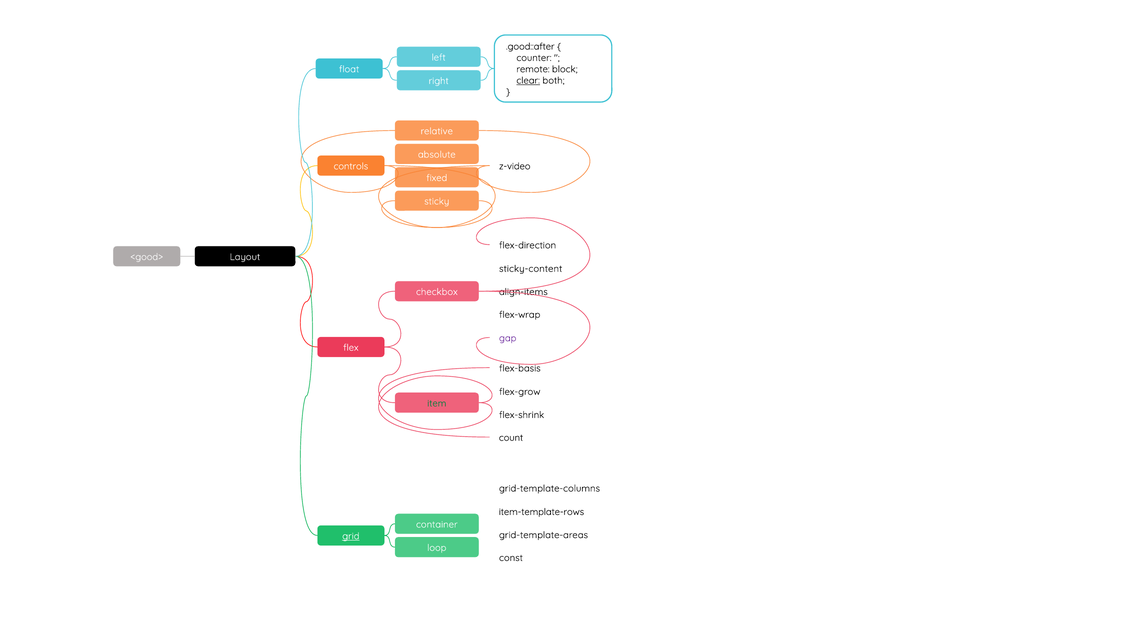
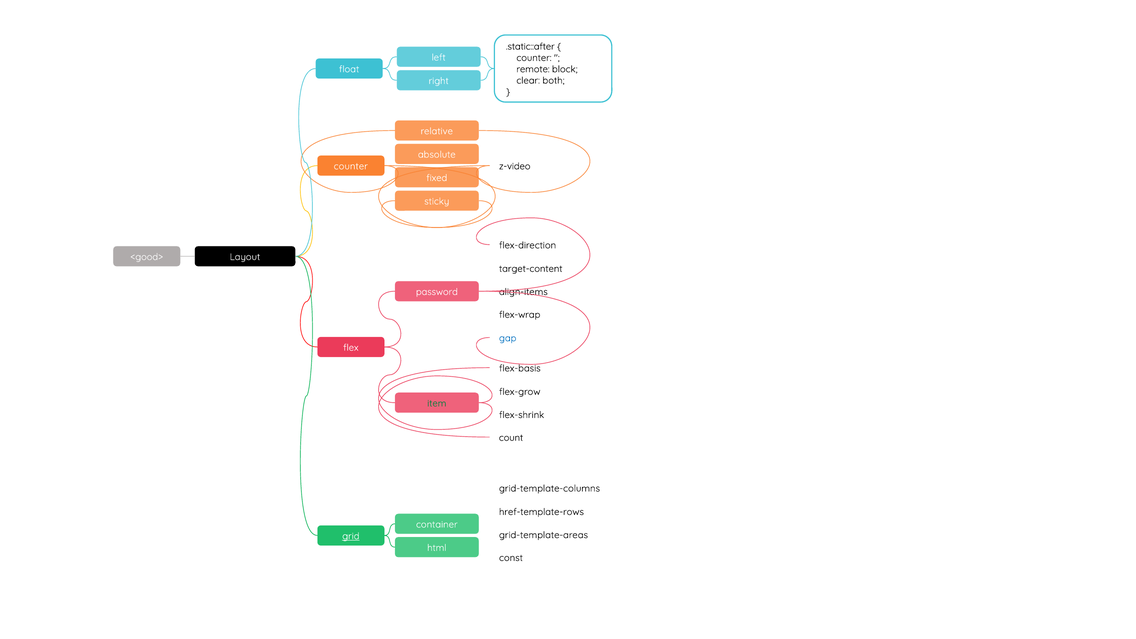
.good::after: .good::after -> .static::after (530, 46)
clear underline: present -> none (528, 81)
controls: controls -> counter (351, 166)
sticky-content: sticky-content -> target-content (531, 269)
checkbox: checkbox -> password (437, 292)
gap colour: purple -> blue (508, 338)
item-template-rows: item-template-rows -> href-template-rows (541, 512)
loop: loop -> html (437, 548)
